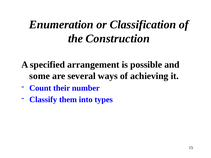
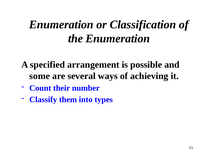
the Construction: Construction -> Enumeration (118, 39)
